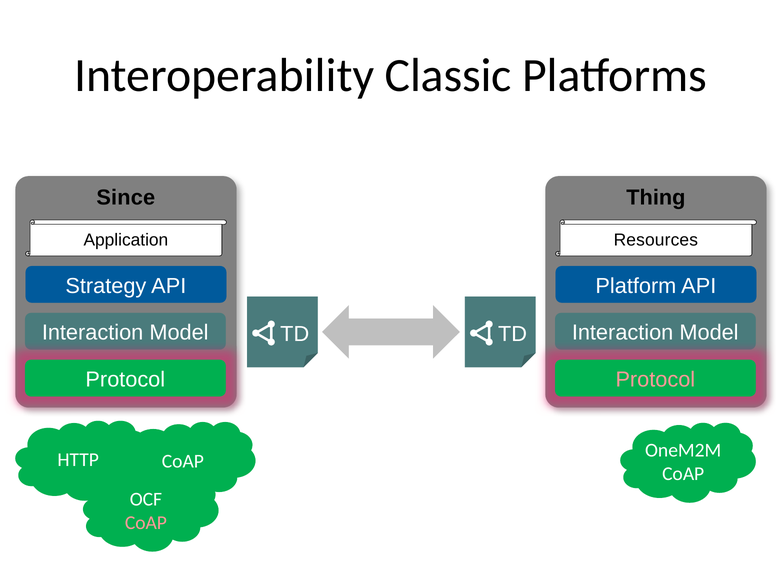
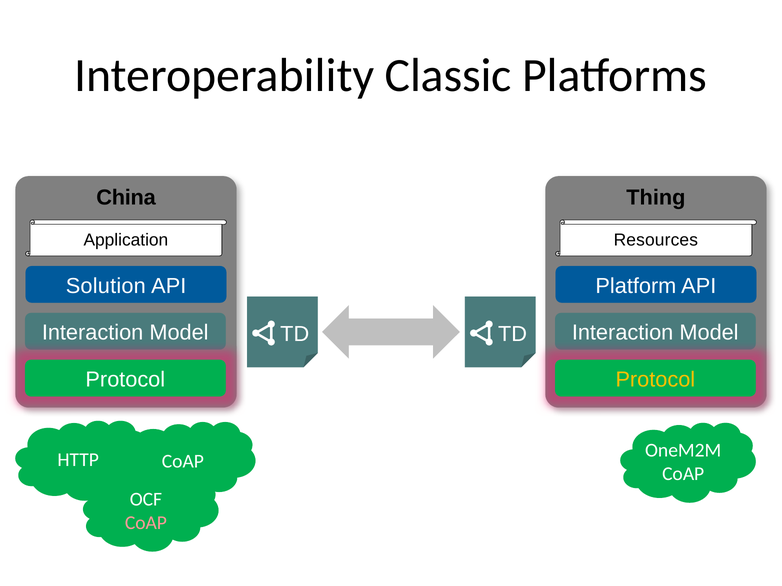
Since: Since -> China (126, 198)
Strategy: Strategy -> Solution (106, 286)
Protocol colour: pink -> yellow (655, 380)
